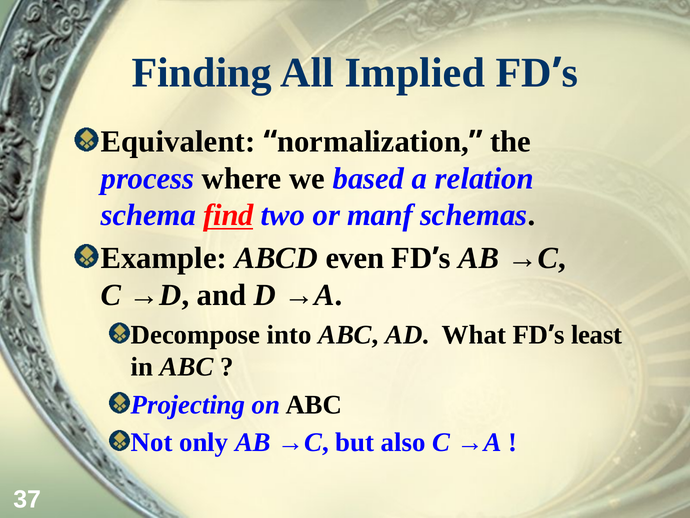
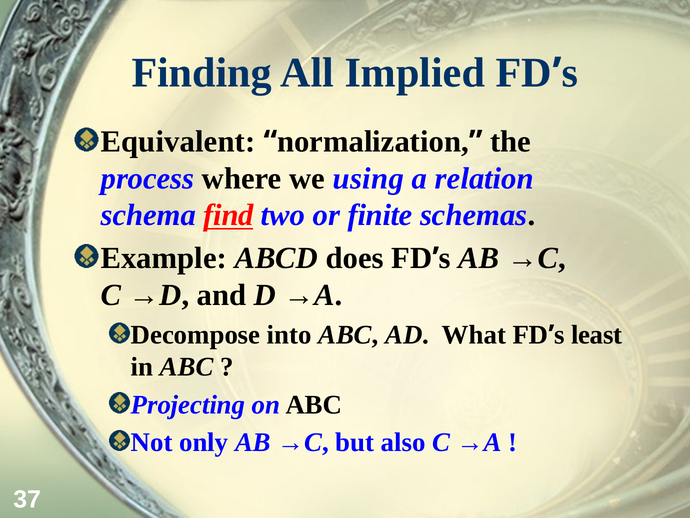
based: based -> using (368, 178)
manf: manf -> finite (380, 215)
even: even -> does (355, 258)
